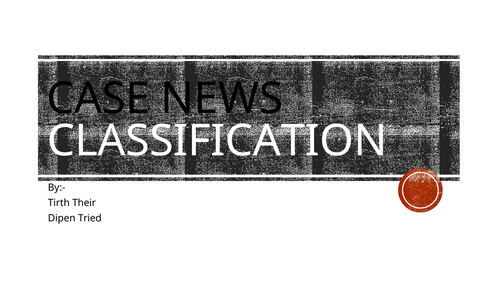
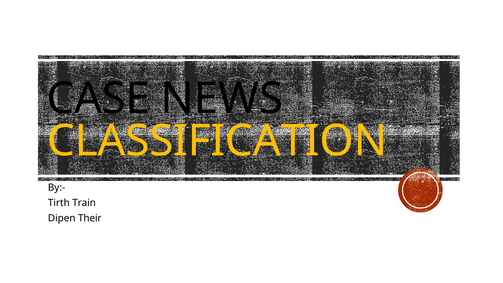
CLASSIFICATION colour: white -> yellow (217, 141)
Their: Their -> Train (84, 203)
Tried: Tried -> Their (90, 218)
